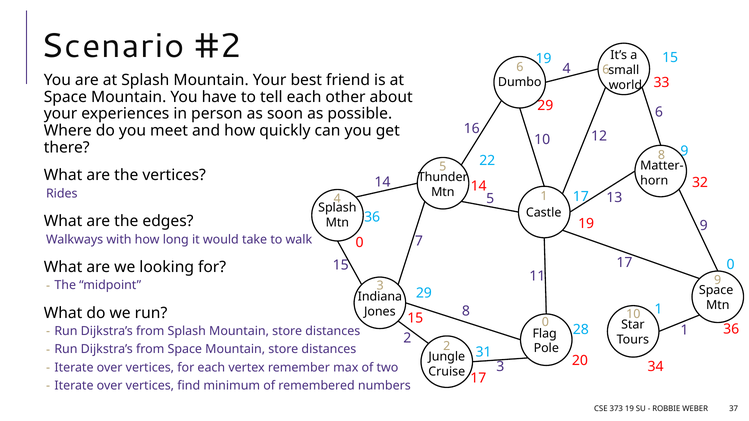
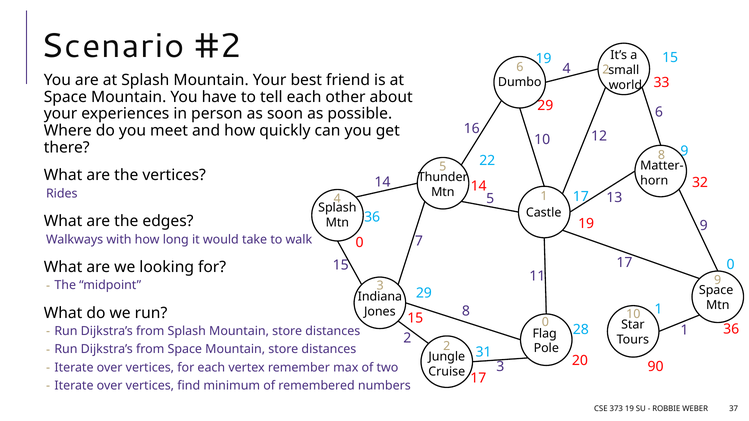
6 6: 6 -> 2 (606, 70)
34: 34 -> 90 (656, 367)
